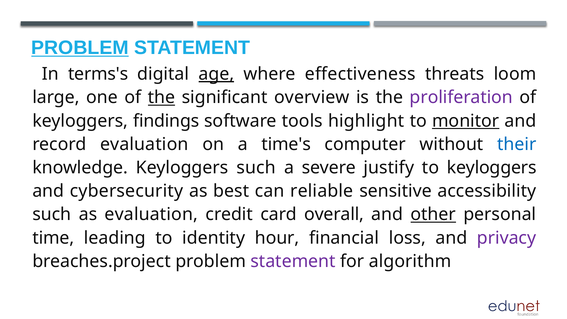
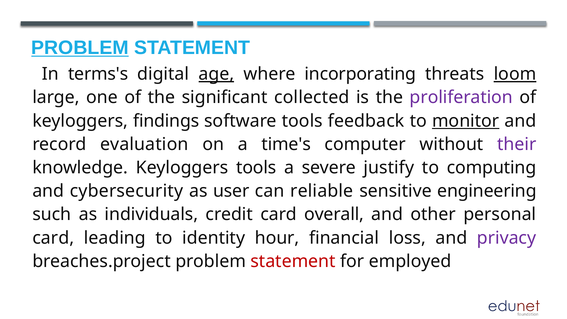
effectiveness: effectiveness -> incorporating (360, 74)
loom underline: none -> present (515, 74)
the underline: present -> none (161, 97)
overview: overview -> collected (312, 97)
highlight: highlight -> feedback (366, 121)
their colour: blue -> purple (517, 144)
Keyloggers such: such -> tools (256, 168)
to keyloggers: keyloggers -> computing (492, 168)
best: best -> user (231, 191)
accessibility: accessibility -> engineering (487, 191)
as evaluation: evaluation -> individuals (151, 214)
other underline: present -> none (433, 214)
time: time -> card (53, 238)
statement colour: purple -> red (293, 261)
algorithm: algorithm -> employed (410, 261)
